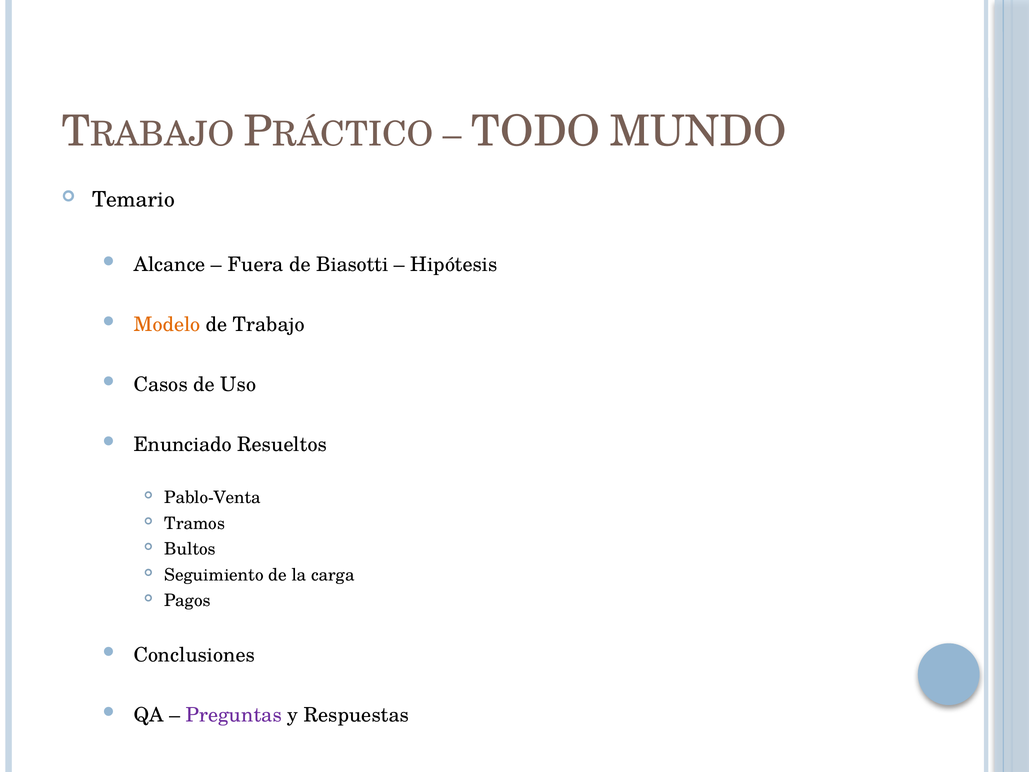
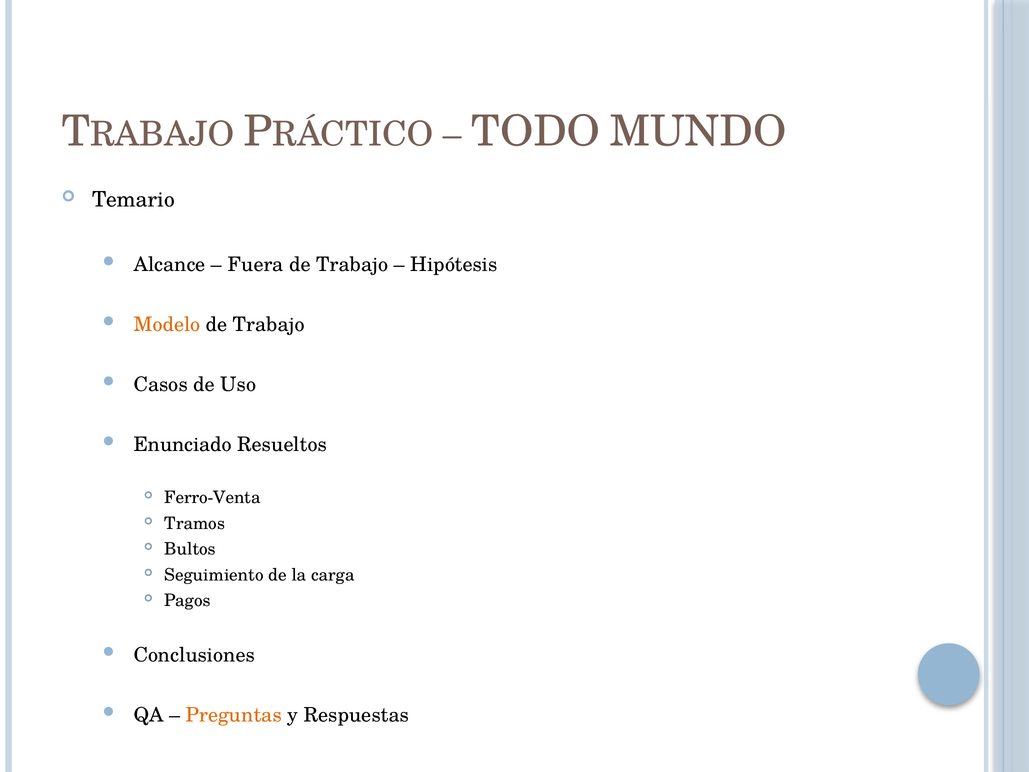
Fuera de Biasotti: Biasotti -> Trabajo (352, 265)
Pablo-Venta: Pablo-Venta -> Ferro-Venta (213, 498)
Preguntas colour: purple -> orange (234, 715)
